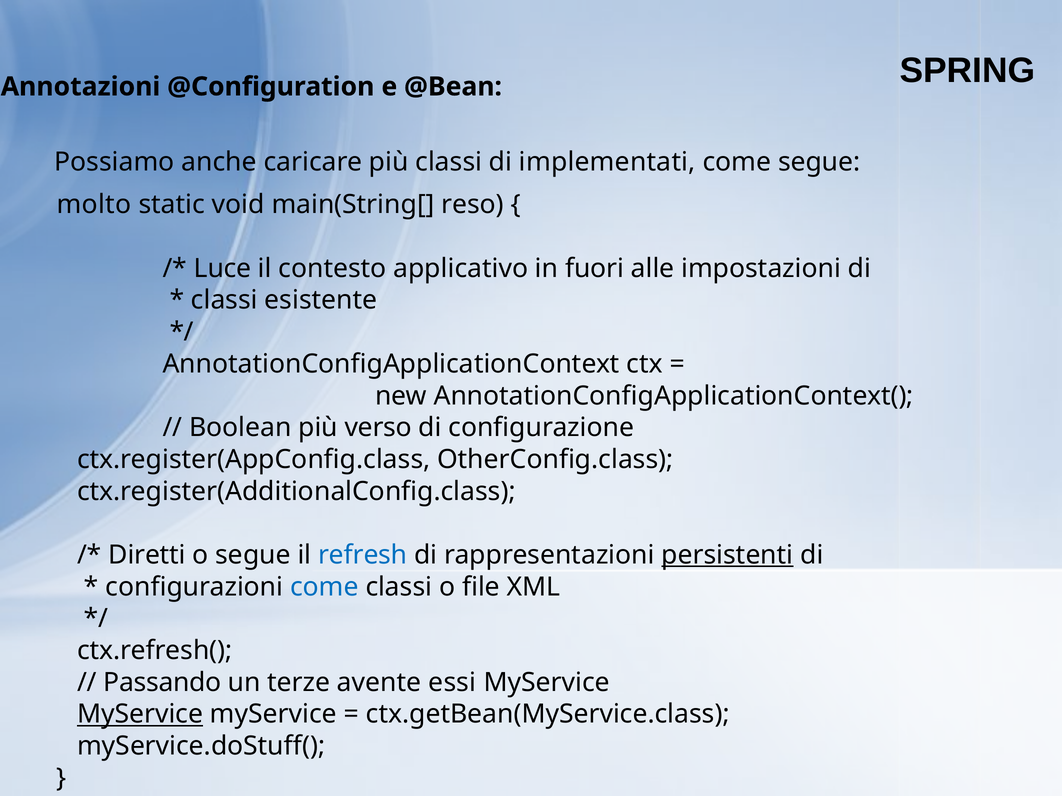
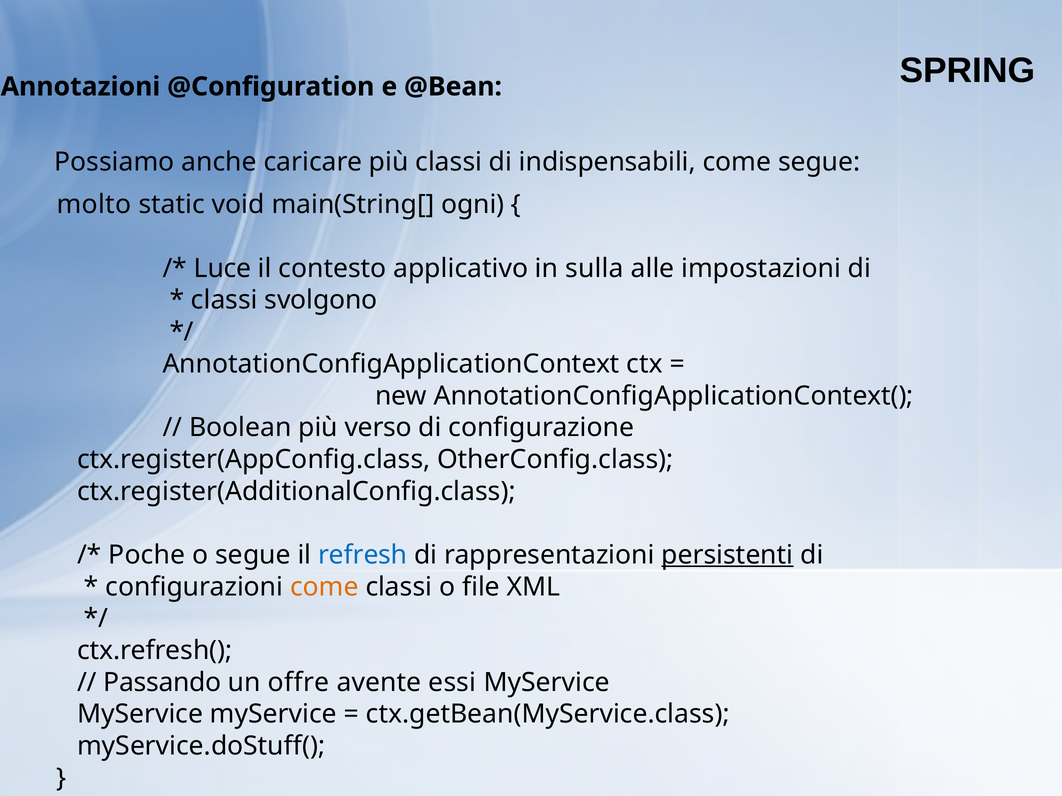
implementati: implementati -> indispensabili (607, 162)
reso: reso -> ogni (473, 205)
fuori: fuori -> sulla (594, 269)
esistente: esistente -> svolgono (321, 300)
Diretti: Diretti -> Poche (147, 555)
come colour: blue -> orange (324, 587)
terze: terze -> offre (299, 683)
MyService underline: present -> none (140, 715)
